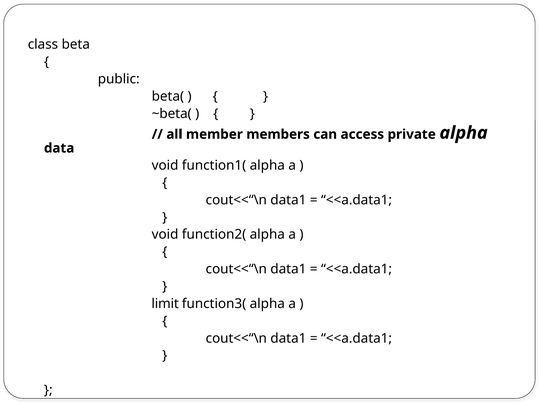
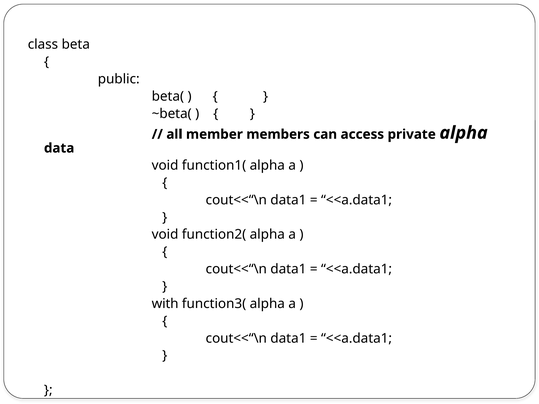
limit: limit -> with (165, 304)
